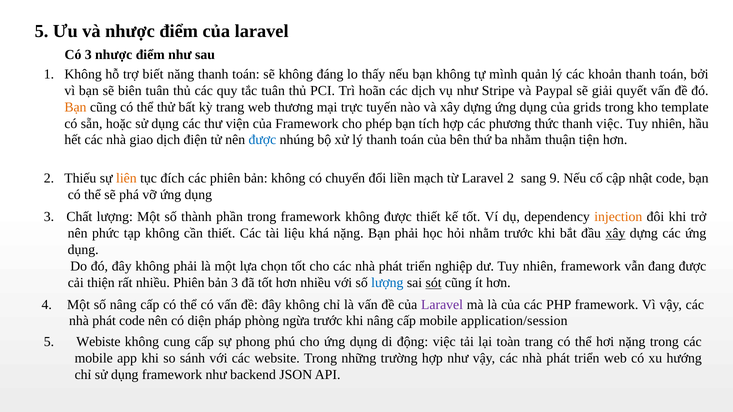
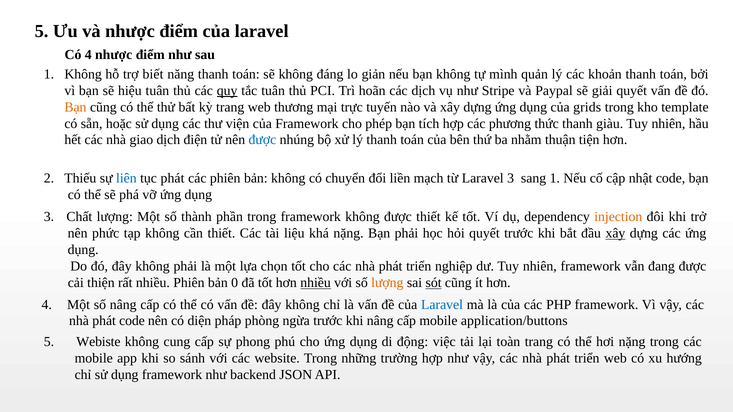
Có 3: 3 -> 4 (88, 55)
thấy: thấy -> giản (373, 74)
biên: biên -> hiệu (130, 91)
quy underline: none -> present (227, 91)
thanh việc: việc -> giàu (610, 124)
liên colour: orange -> blue (126, 179)
tục đích: đích -> phát (173, 179)
Laravel 2: 2 -> 3 (511, 179)
sang 9: 9 -> 1 (555, 179)
hỏi nhằm: nhằm -> quyết (484, 234)
bản 3: 3 -> 0 (235, 283)
nhiều underline: none -> present (316, 283)
lượng colour: blue -> orange (387, 283)
Laravel colour: purple -> blue (442, 305)
application/session: application/session -> application/buttons (514, 321)
